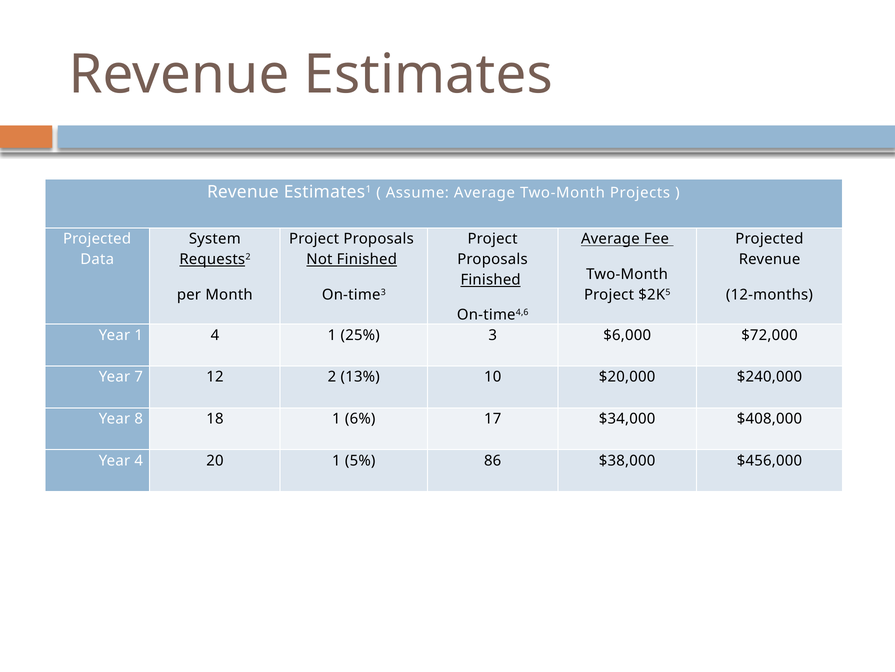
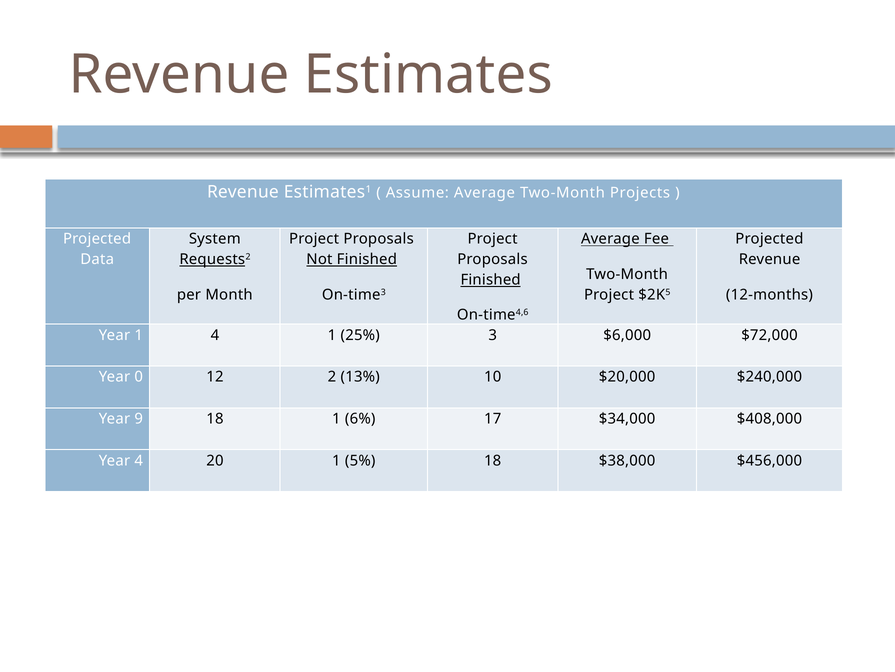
7: 7 -> 0 (139, 377)
8: 8 -> 9 (139, 418)
5% 86: 86 -> 18 (493, 460)
